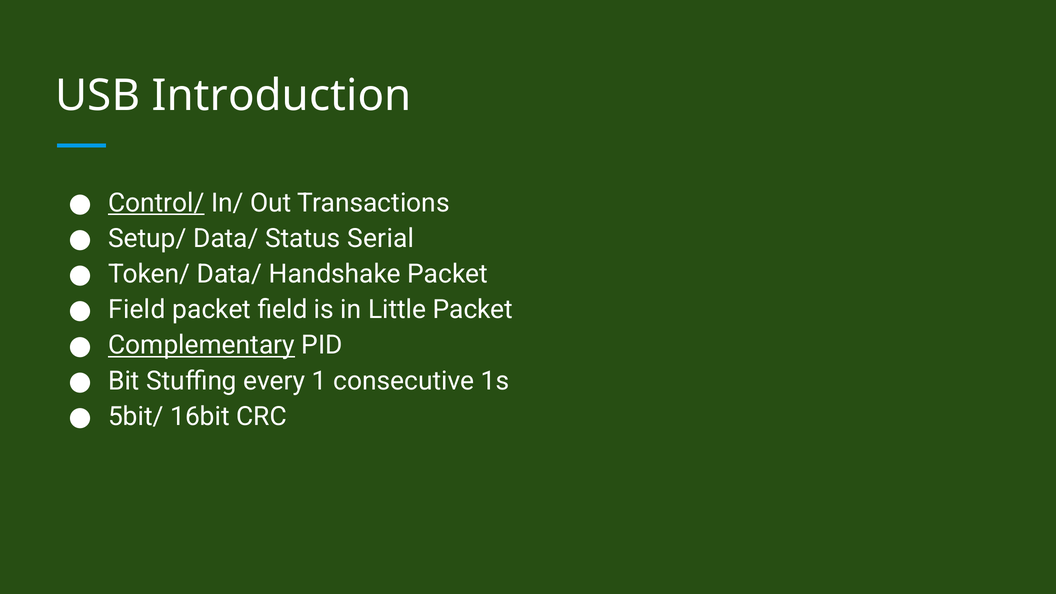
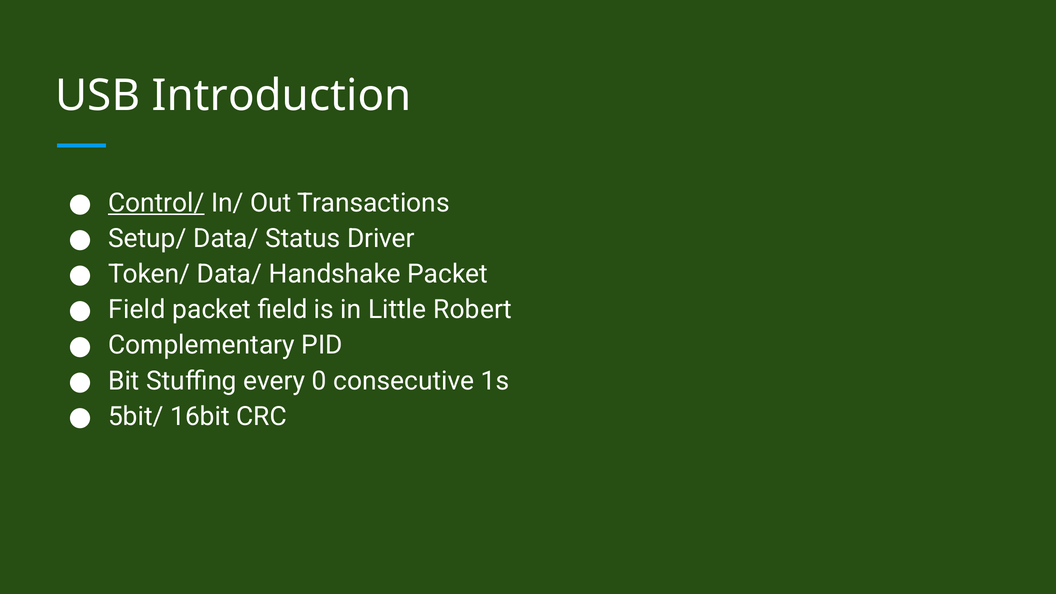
Serial: Serial -> Driver (381, 239)
Little Packet: Packet -> Robert (473, 310)
Complementary underline: present -> none (202, 345)
1: 1 -> 0 (319, 381)
